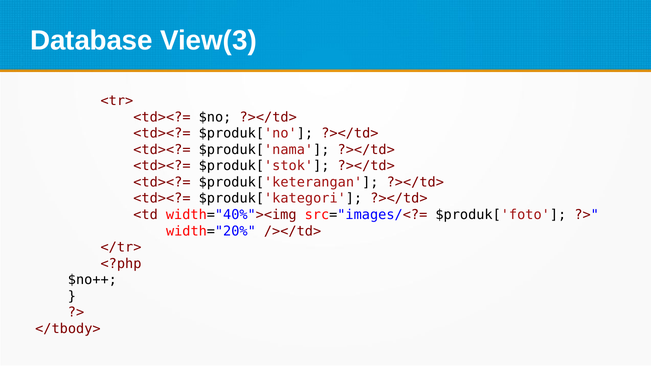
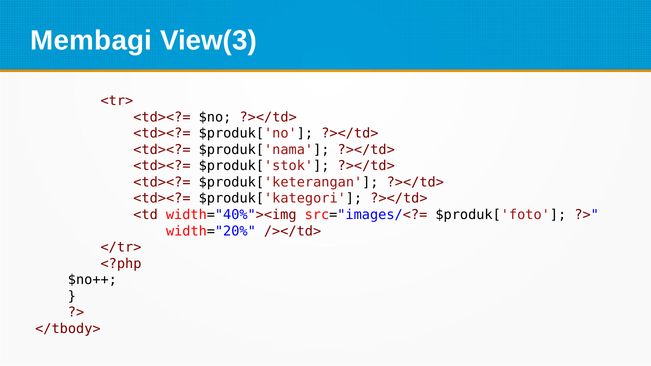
Database: Database -> Membagi (91, 41)
